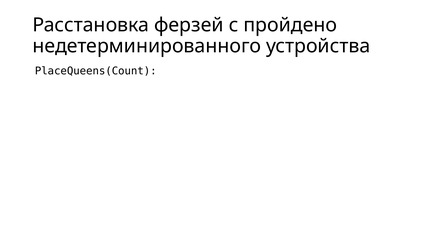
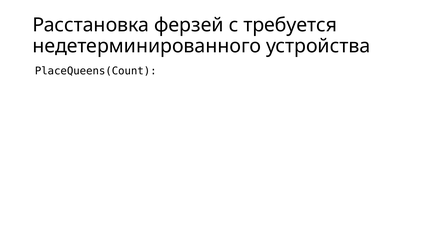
пройдено: пройдено -> требуется (290, 25)
